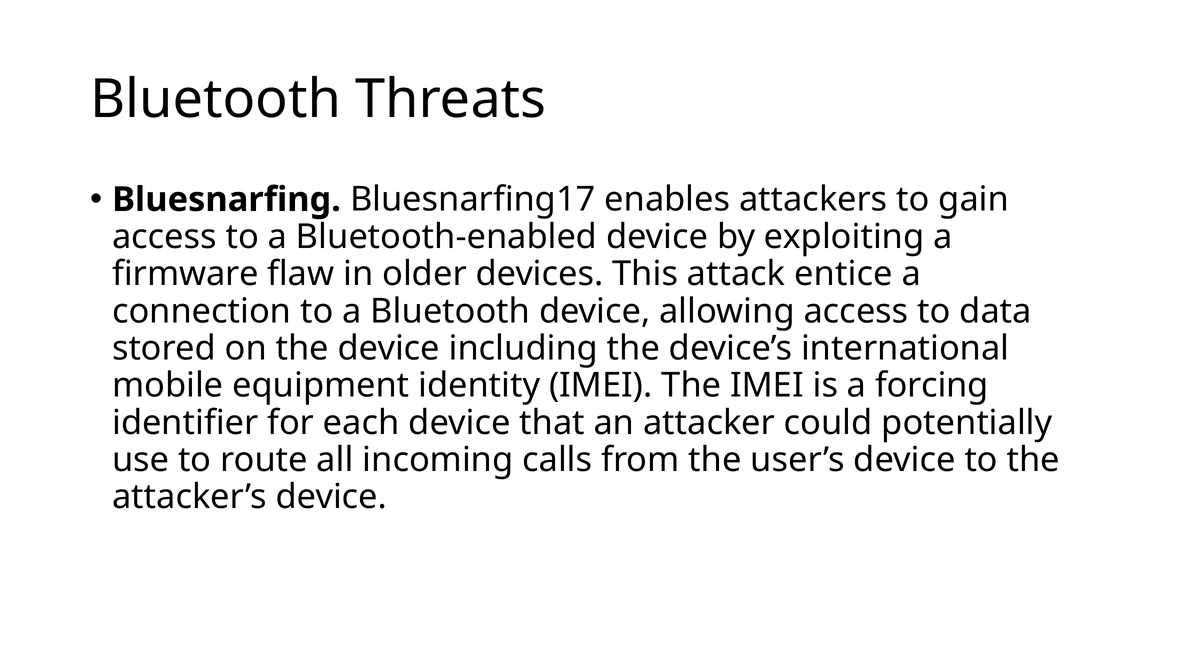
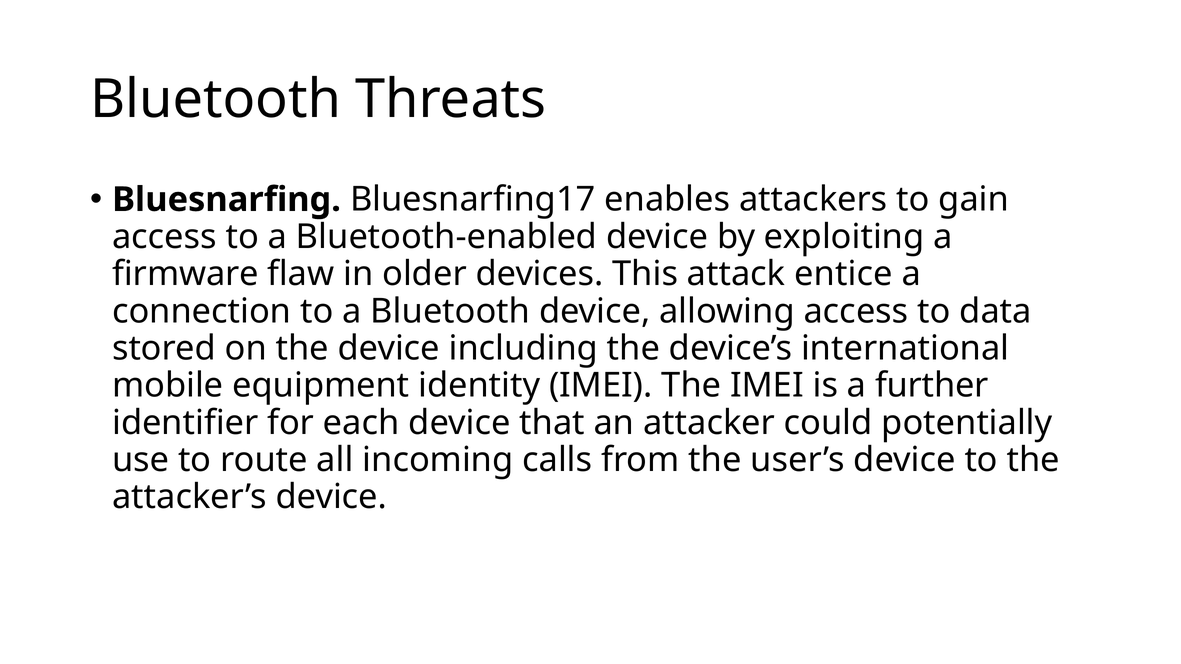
forcing: forcing -> further (932, 386)
